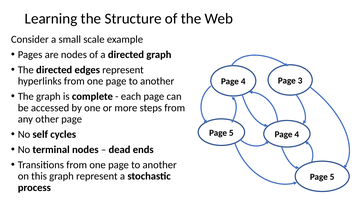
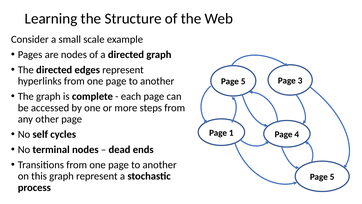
4: 4 -> 5 (243, 81)
5: 5 -> 1 (231, 133)
